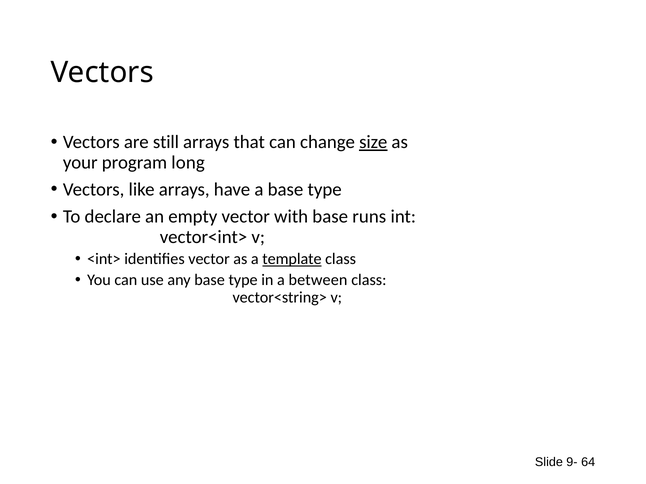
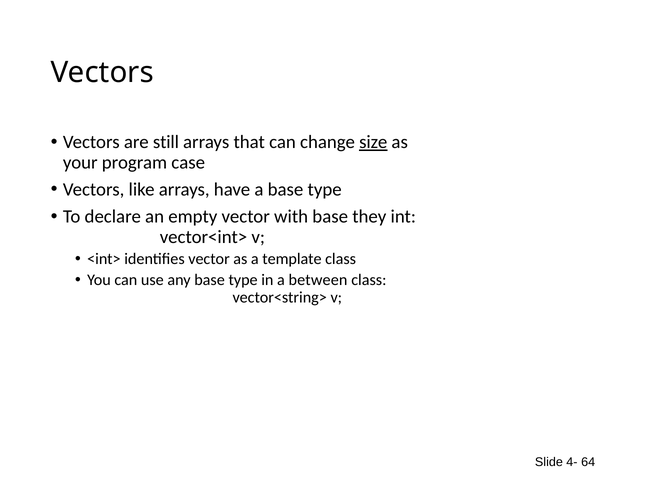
long: long -> case (188, 163)
runs: runs -> they (369, 217)
template underline: present -> none (292, 259)
9-: 9- -> 4- (572, 463)
